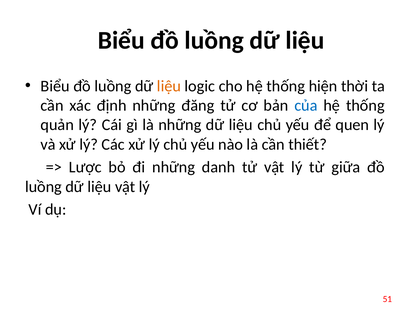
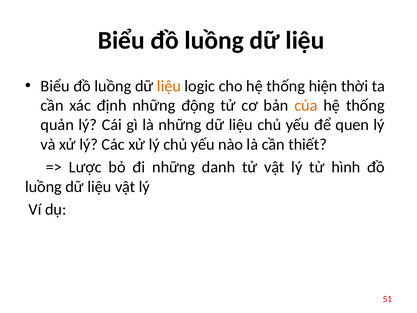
đăng: đăng -> động (198, 105)
của colour: blue -> orange (306, 105)
giữa: giữa -> hình (346, 167)
